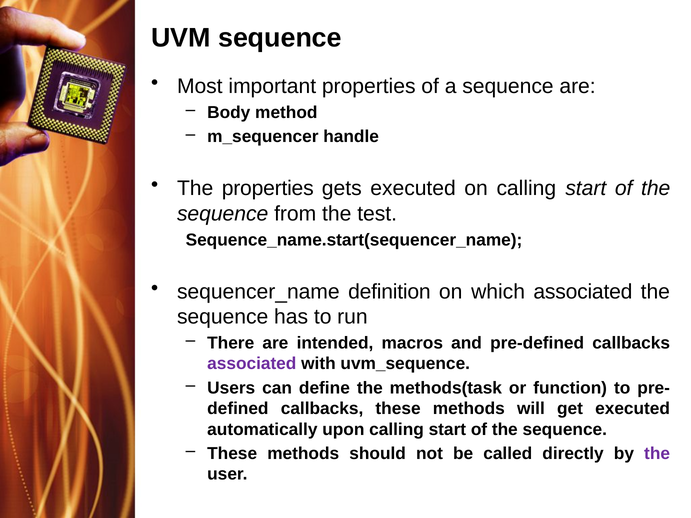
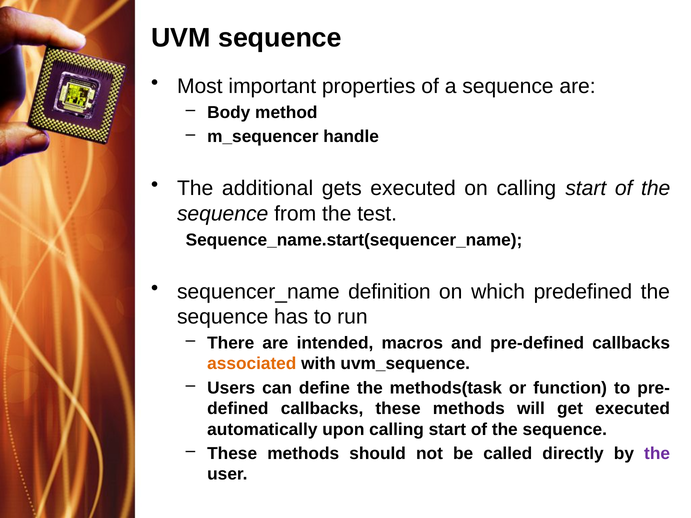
The properties: properties -> additional (268, 188)
which associated: associated -> predefined (583, 292)
associated colour: purple -> orange (252, 364)
